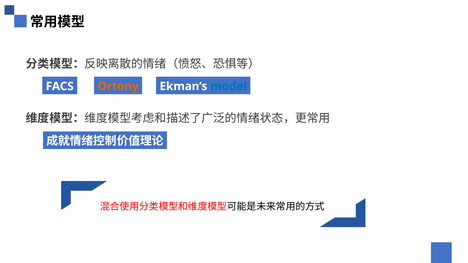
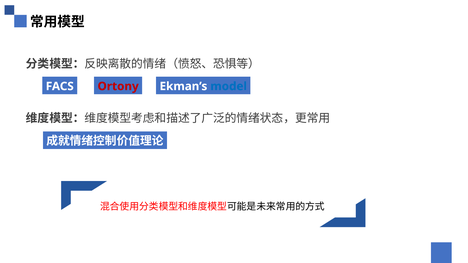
Ortony colour: orange -> red (118, 86)
